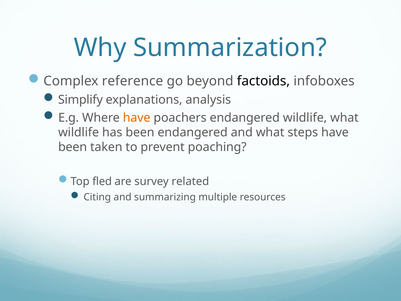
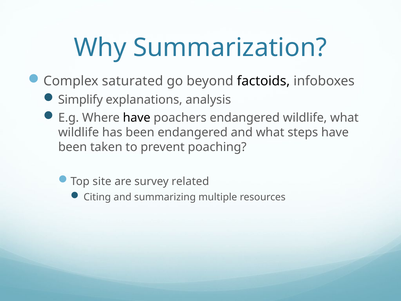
reference: reference -> saturated (133, 81)
have colour: orange -> black (137, 118)
fled: fled -> site (102, 181)
